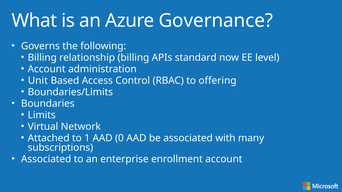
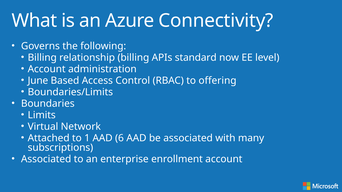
Governance: Governance -> Connectivity (216, 21)
Unit: Unit -> June (38, 81)
0: 0 -> 6 (119, 138)
